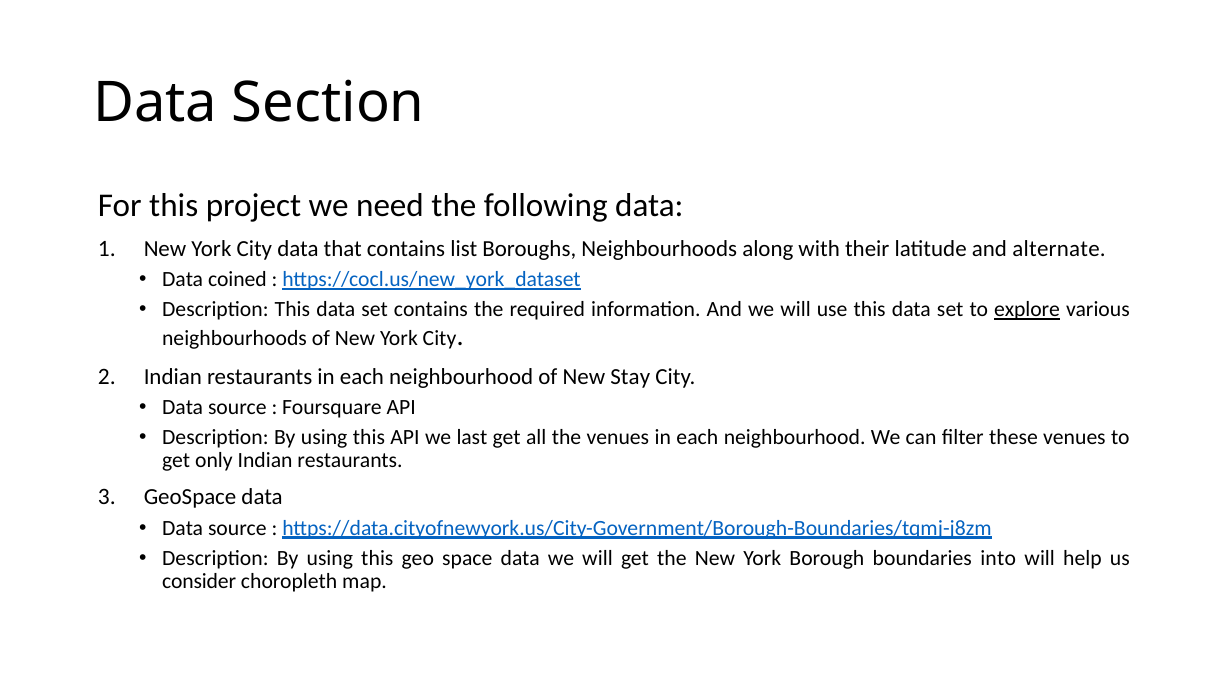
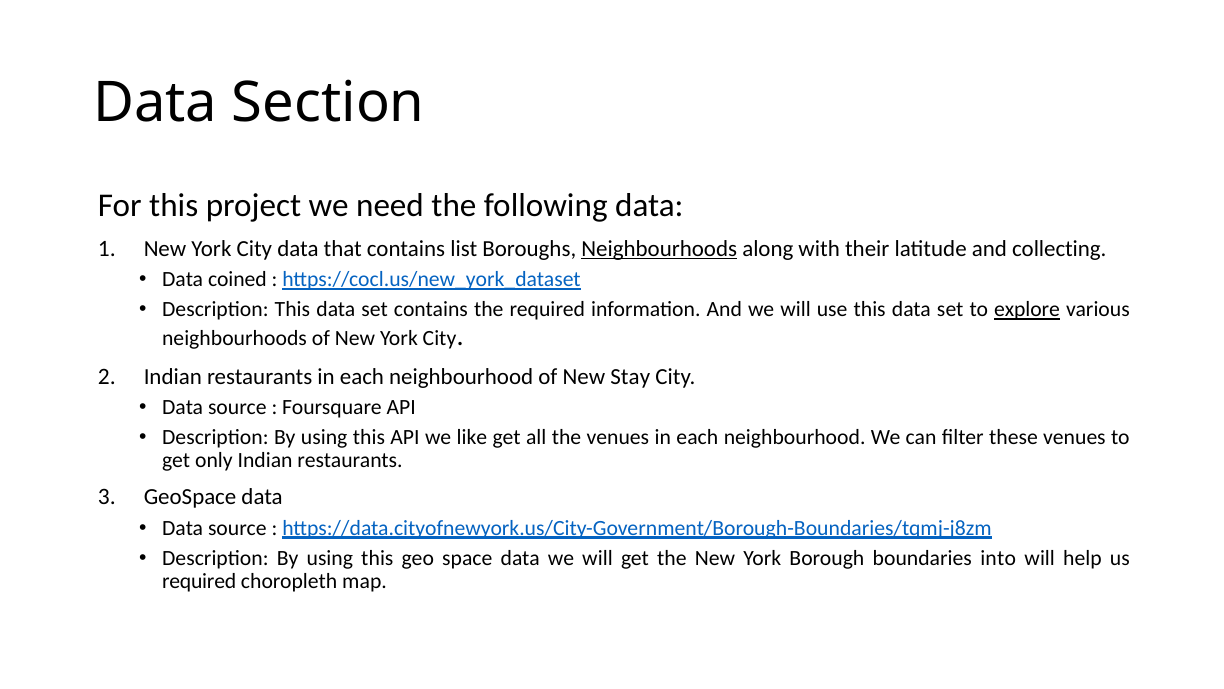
Neighbourhoods underline: none -> present (659, 249)
alternate: alternate -> collecting (1059, 249)
last: last -> like (472, 437)
consider: consider -> required (199, 581)
